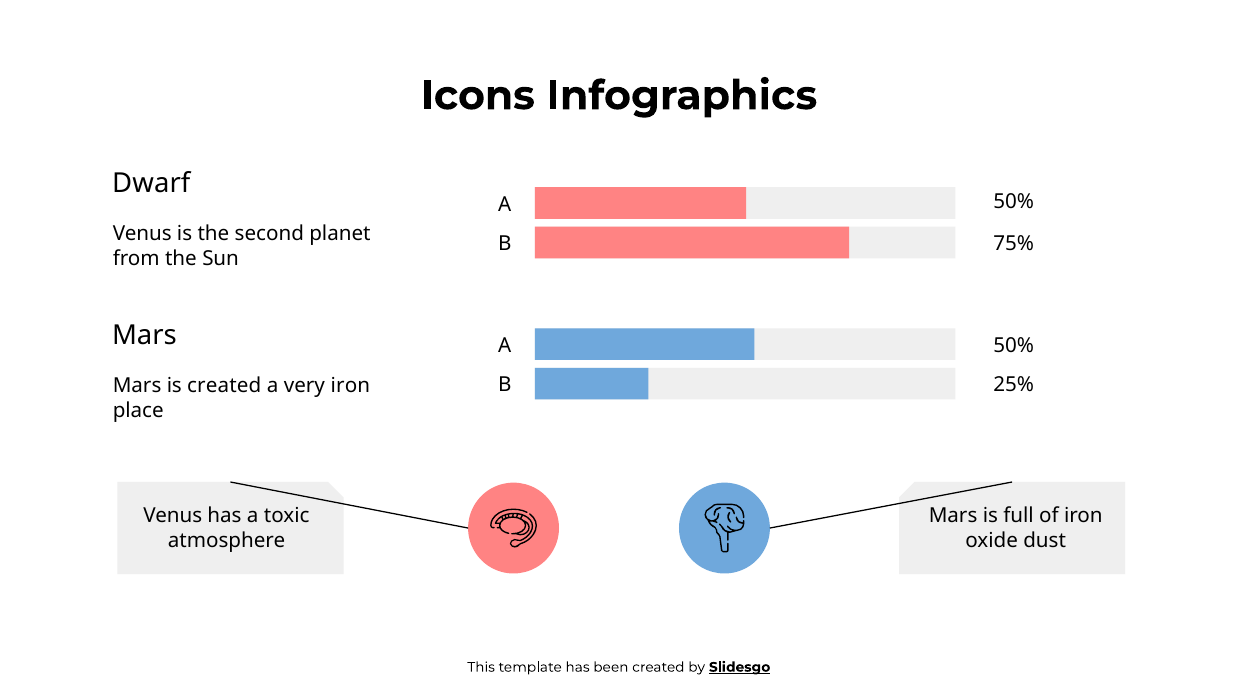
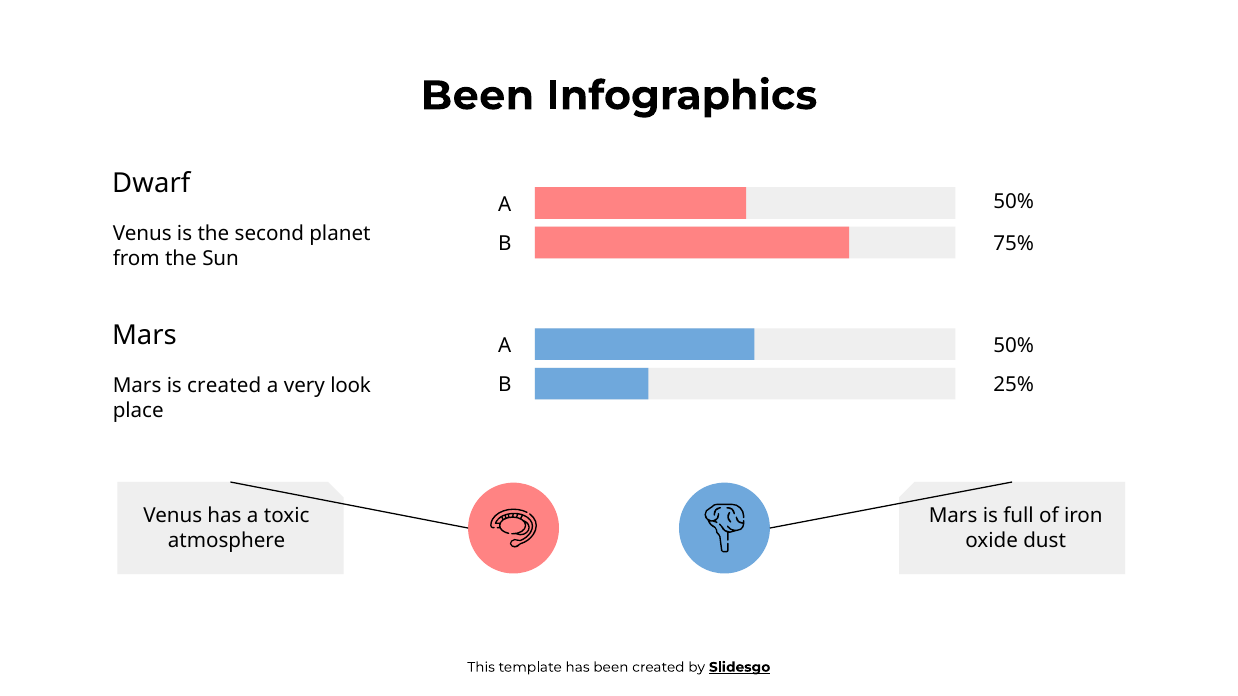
Icons: Icons -> Been (477, 96)
very iron: iron -> look (351, 386)
